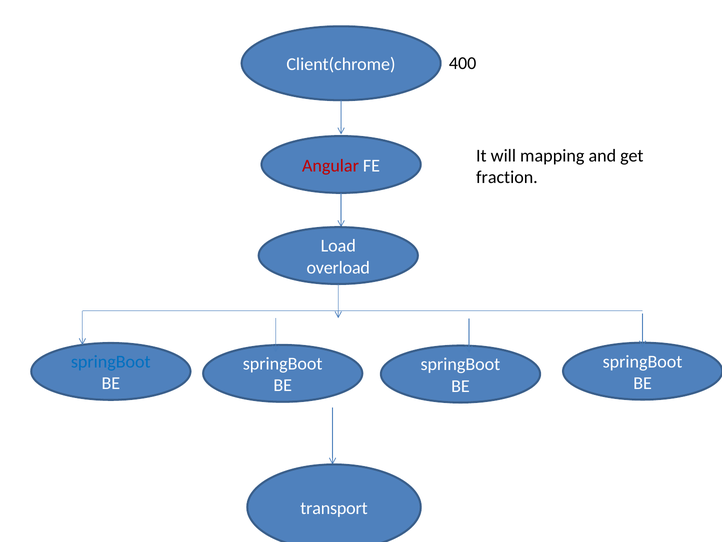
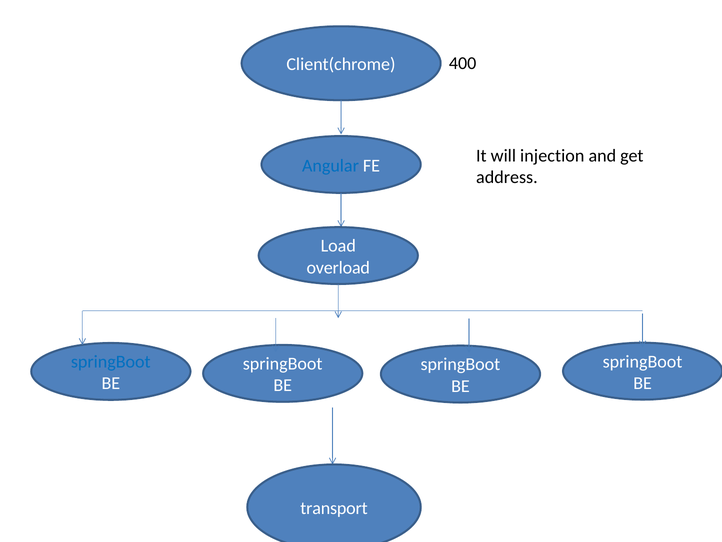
mapping: mapping -> injection (552, 156)
Angular colour: red -> blue (330, 166)
fraction: fraction -> address (507, 177)
